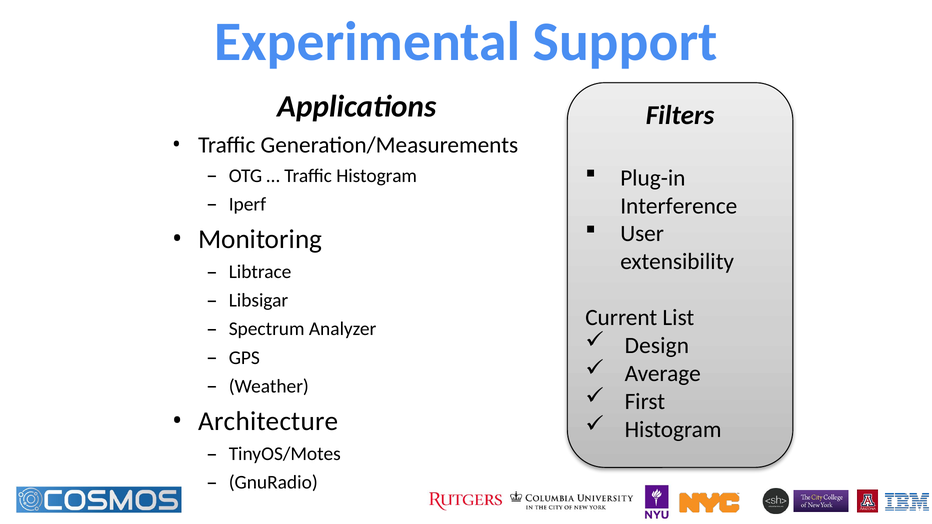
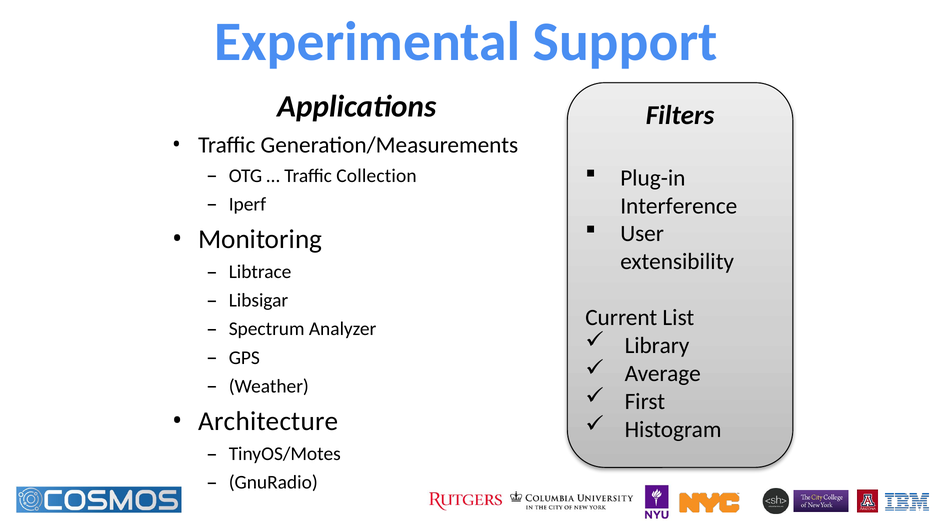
Traffic Histogram: Histogram -> Collection (376, 176)
Design: Design -> Library (657, 346)
